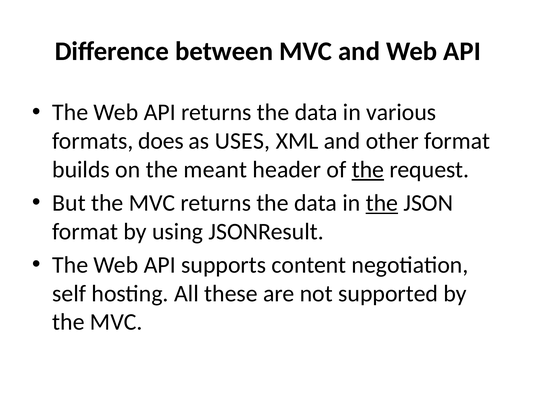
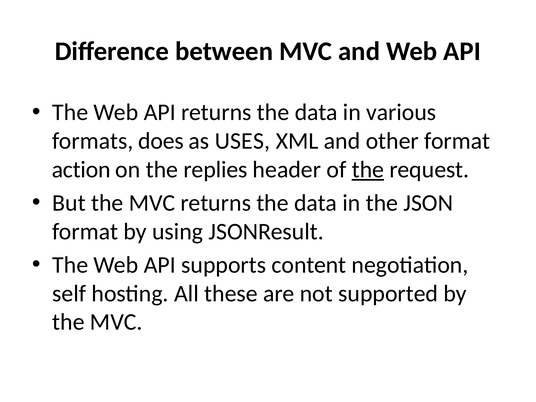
builds: builds -> action (81, 170)
meant: meant -> replies (215, 170)
the underline: present -> none (382, 203)
